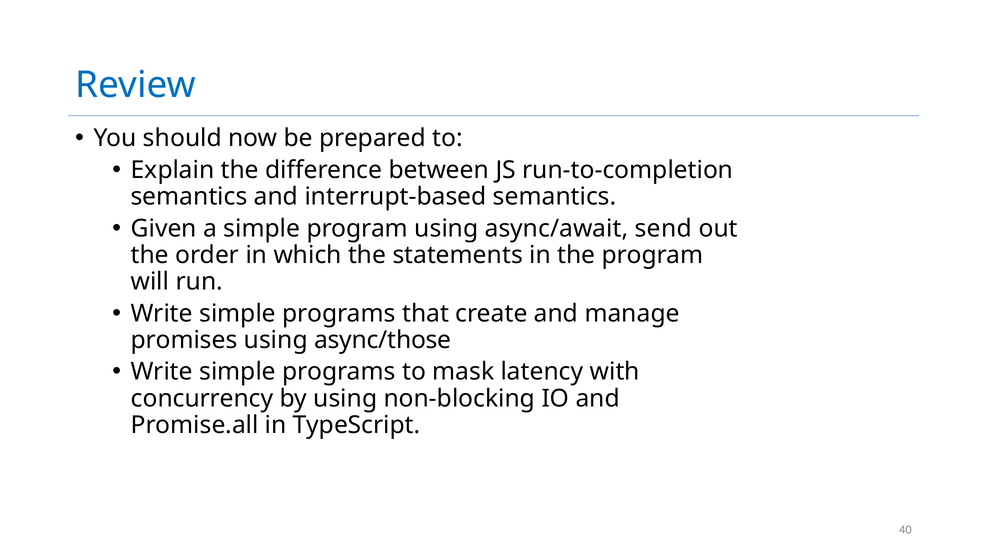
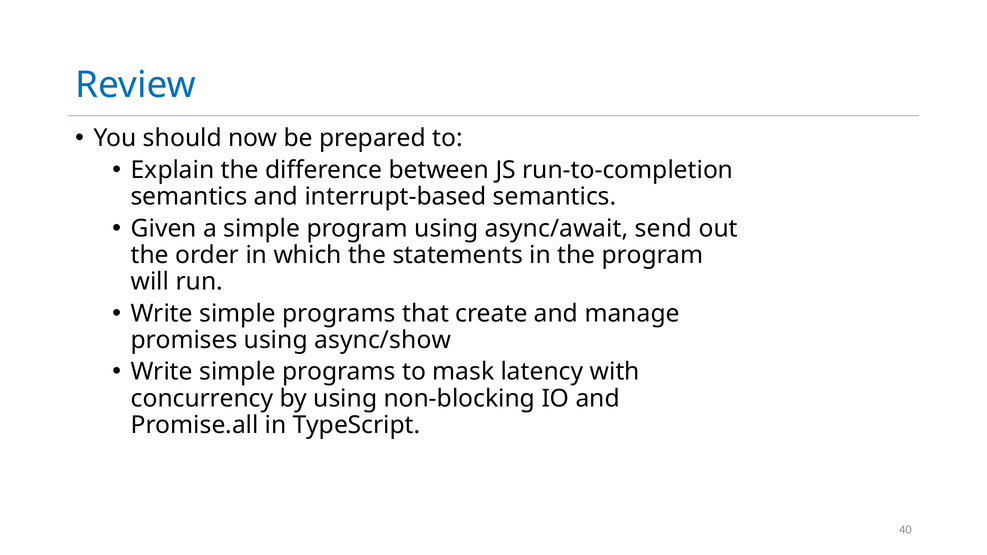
async/those: async/those -> async/show (383, 340)
